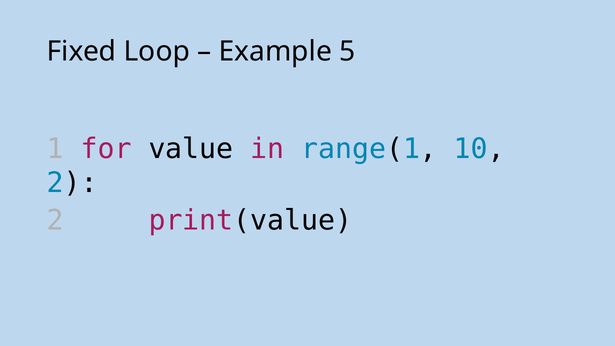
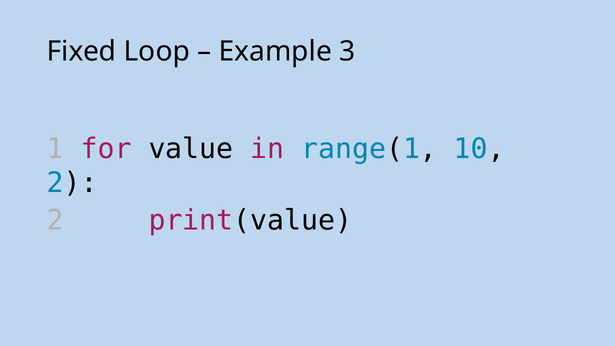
5: 5 -> 3 (347, 52)
